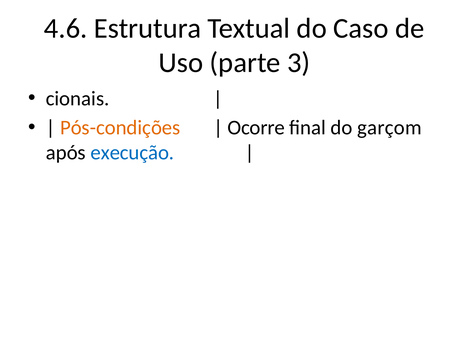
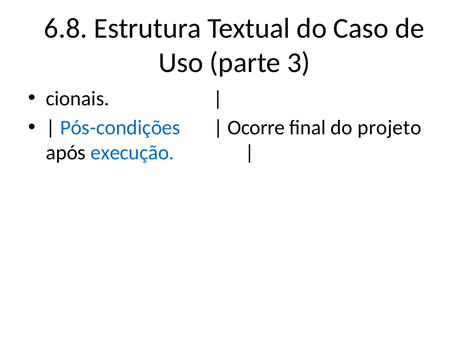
4.6: 4.6 -> 6.8 (66, 28)
Pós-condições colour: orange -> blue (120, 128)
garçom: garçom -> projeto (389, 128)
